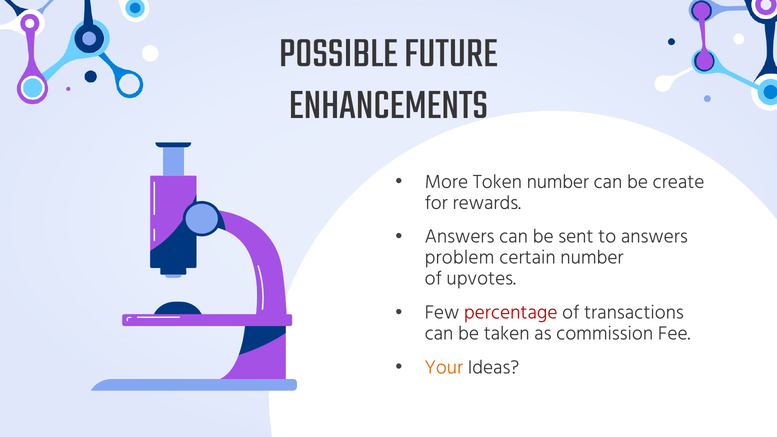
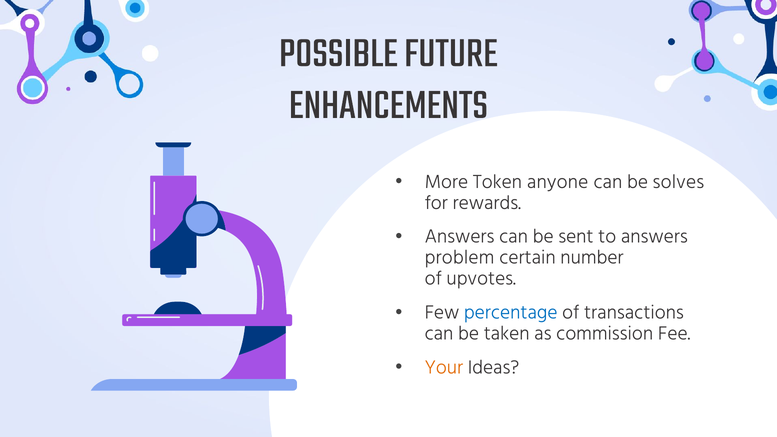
Token number: number -> anyone (558, 182)
create: create -> solves (678, 182)
percentage colour: red -> blue (511, 312)
